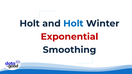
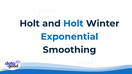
Exponential colour: red -> blue (69, 37)
